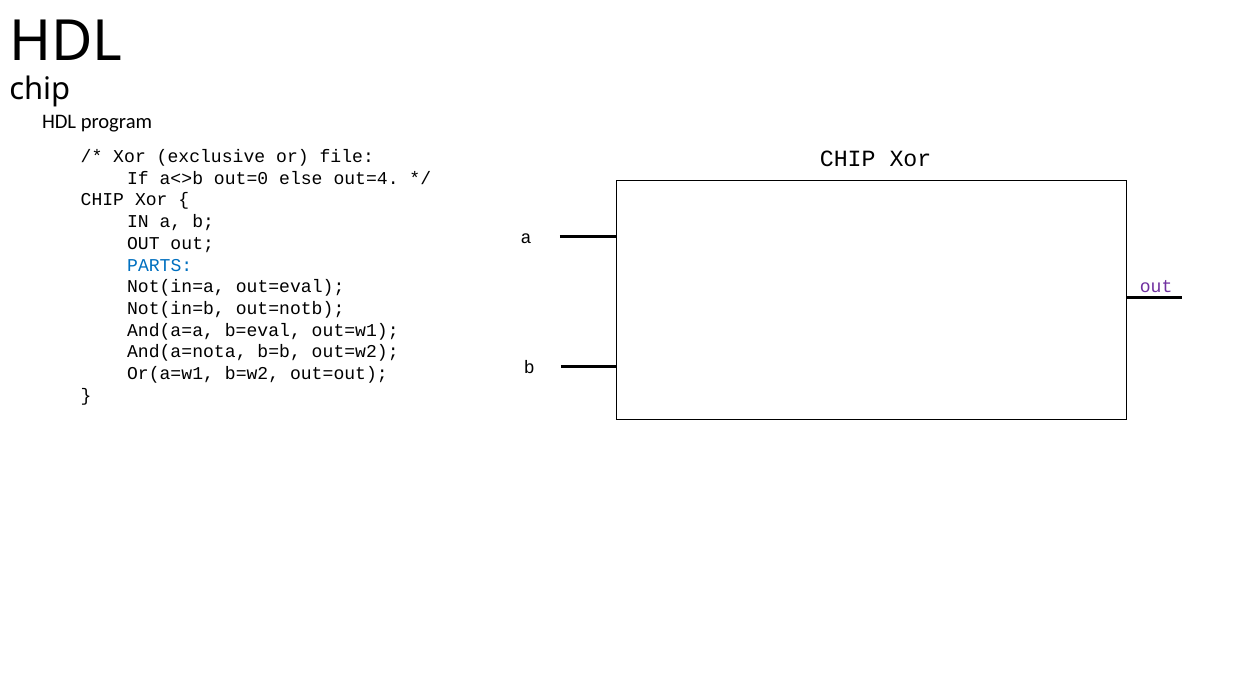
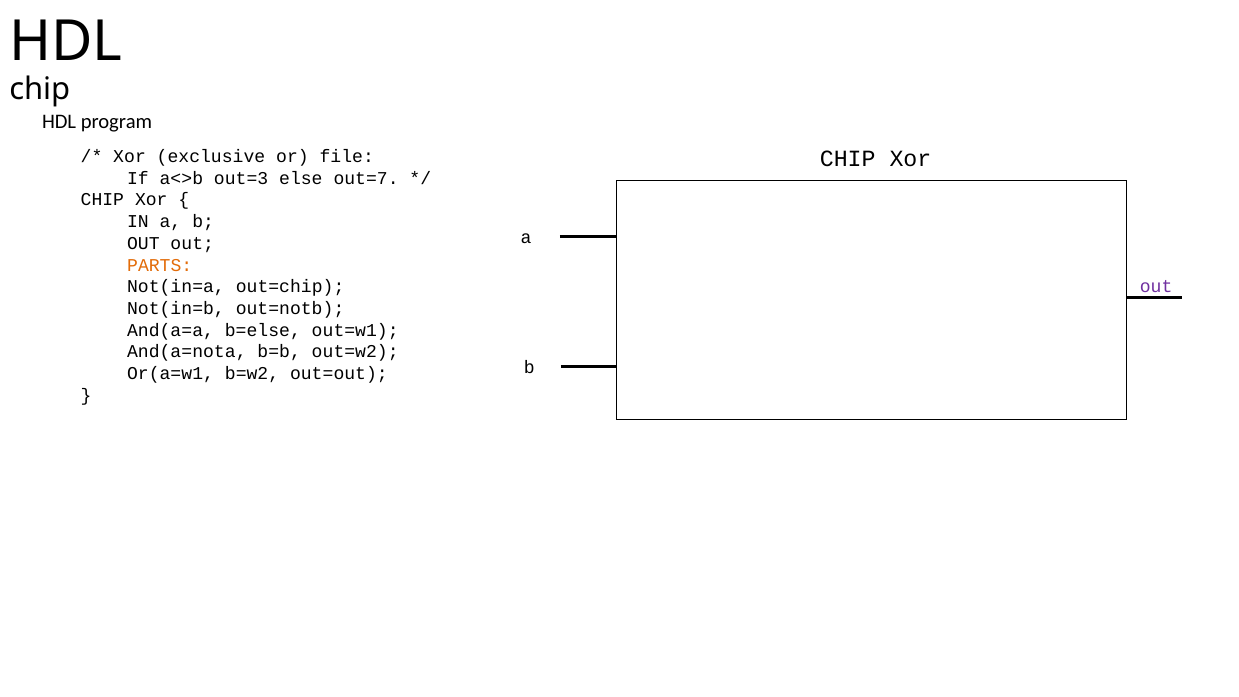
out=0: out=0 -> out=3 (241, 178)
out=4: out=4 -> out=7 (366, 178)
PARTS colour: blue -> orange (160, 265)
out=eval: out=eval -> out=chip (290, 287)
b=eval: b=eval -> b=else (263, 330)
